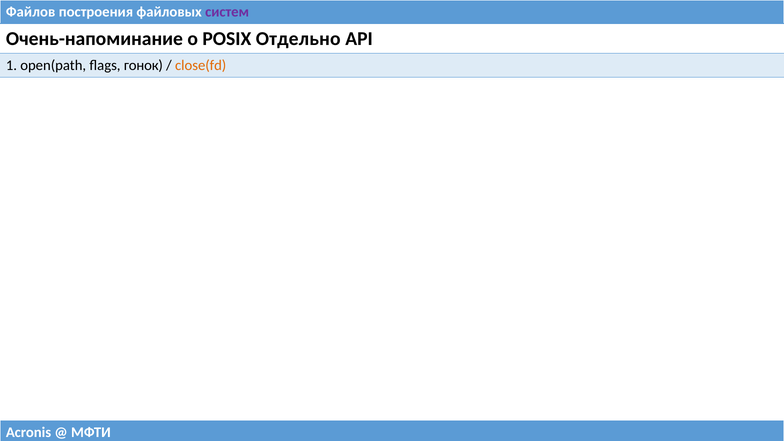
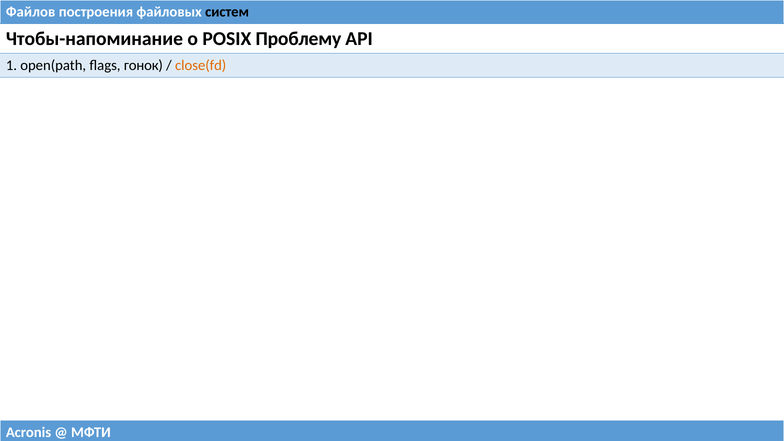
систем colour: purple -> black (227, 12)
Очень-напоминание: Очень-напоминание -> Чтобы-напоминание (94, 39)
Отдельно: Отдельно -> Проблему (298, 39)
